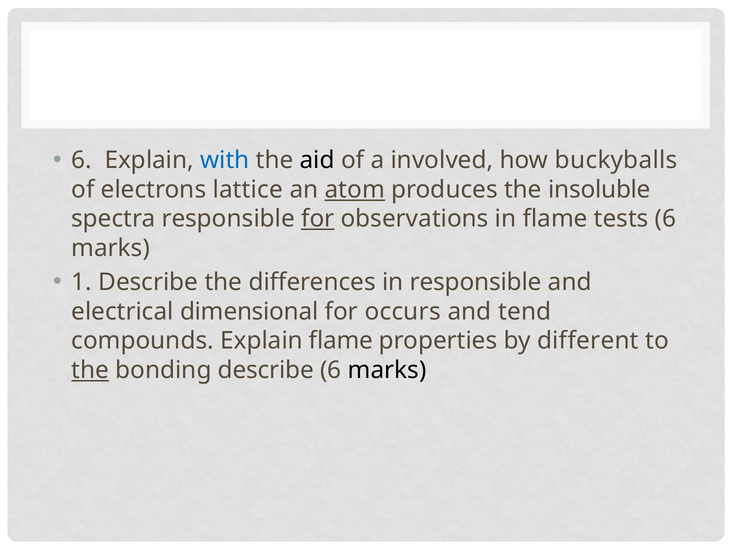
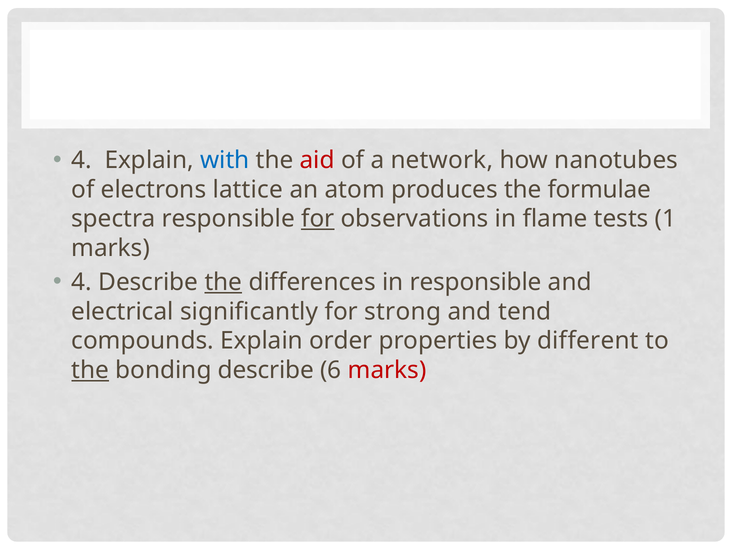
6: 6 -> 4 (82, 160)
aid colour: black -> red (317, 160)
involved: involved -> network (442, 160)
buckyballs: buckyballs -> nanotubes (616, 160)
atom underline: present -> none (355, 190)
insoluble: insoluble -> formulae (599, 190)
tests 6: 6 -> 1 (666, 219)
1: 1 -> 4 (82, 282)
the underline: none -> present (223, 282)
dimensional: dimensional -> significantly (249, 312)
occurs: occurs -> strong (403, 312)
Explain flame: flame -> order (341, 341)
marks colour: black -> red (387, 370)
